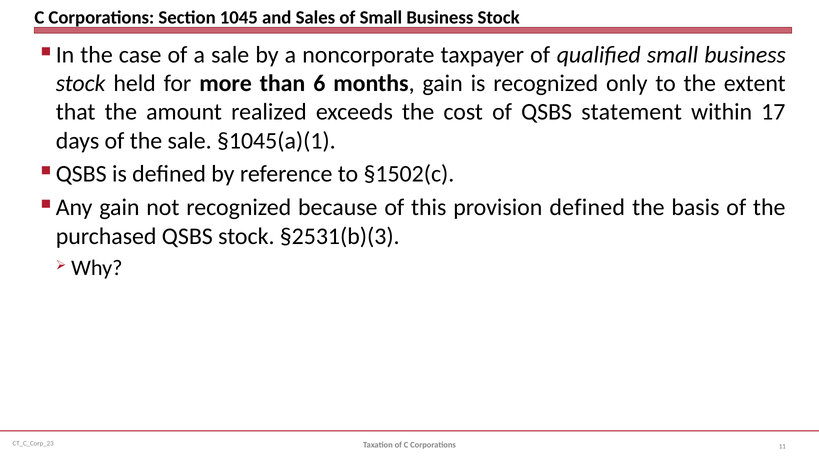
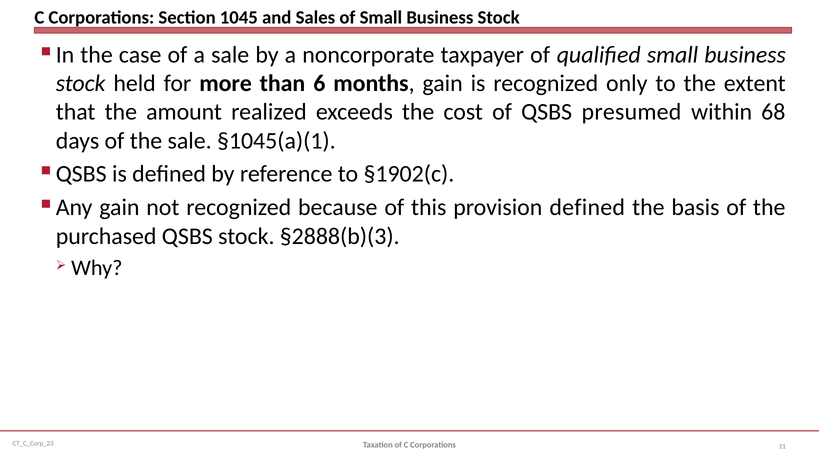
statement: statement -> presumed (632, 112)
17: 17 -> 68 (773, 112)
§1502(c: §1502(c -> §1902(c (409, 174)
§2531(b)(3: §2531(b)(3 -> §2888(b)(3 (340, 237)
